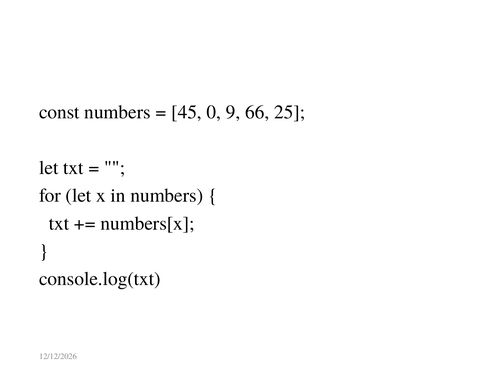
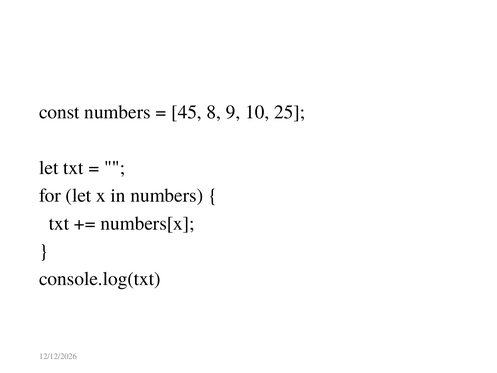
0: 0 -> 8 (214, 112)
66: 66 -> 10 (257, 112)
